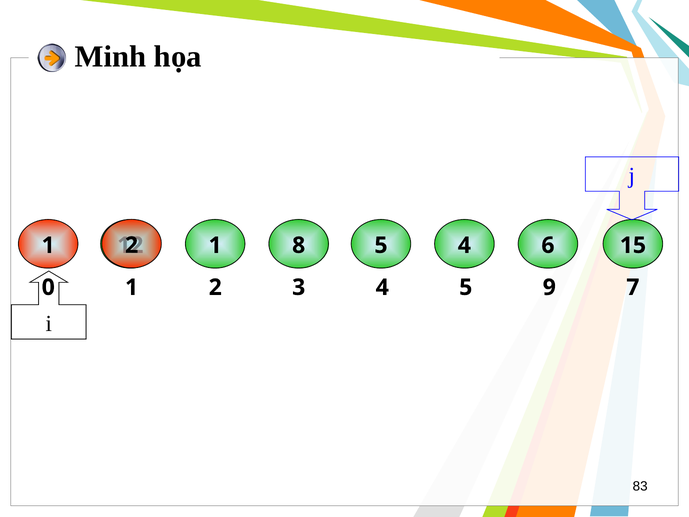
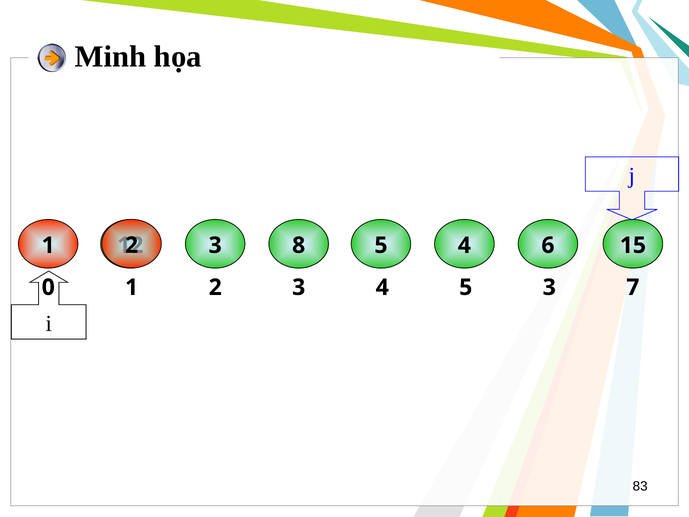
1: 1 -> 3 (215, 245)
5 9: 9 -> 3 (549, 287)
